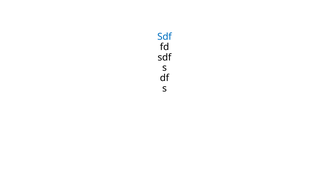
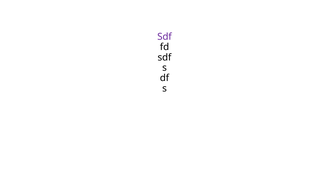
Sdf colour: blue -> purple (165, 37)
